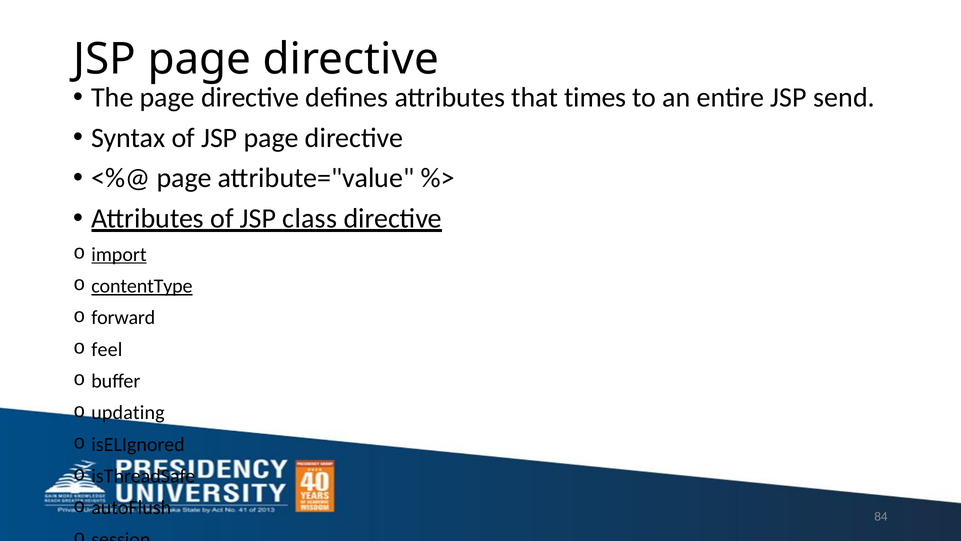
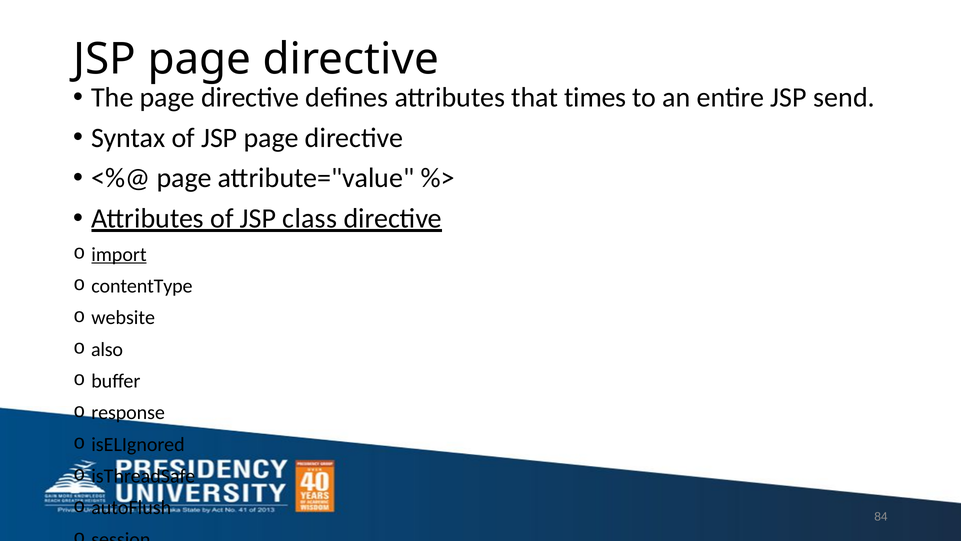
contentType underline: present -> none (142, 286)
forward: forward -> website (123, 318)
feel: feel -> also (107, 349)
updating: updating -> response (128, 412)
